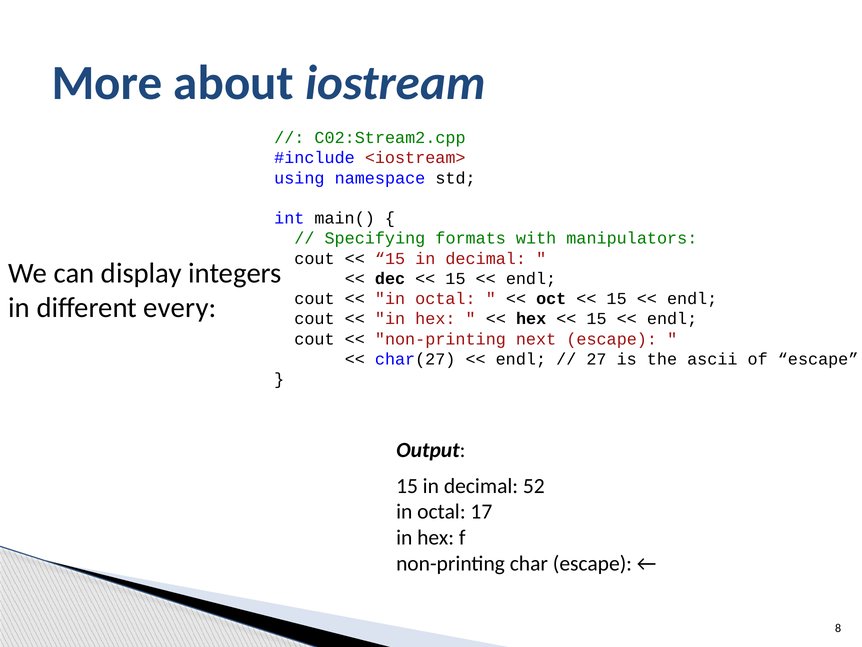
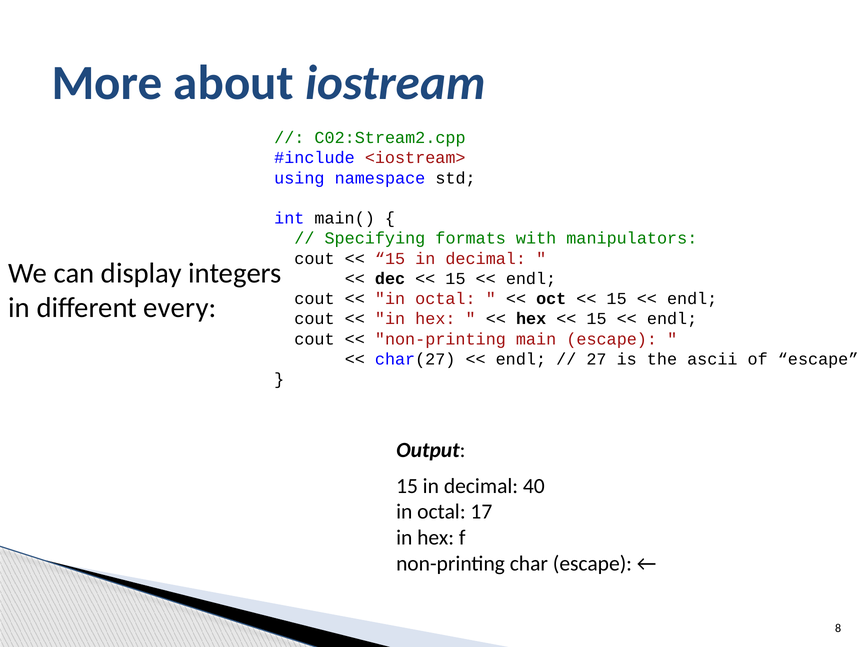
next: next -> main (536, 339)
52: 52 -> 40 (534, 486)
